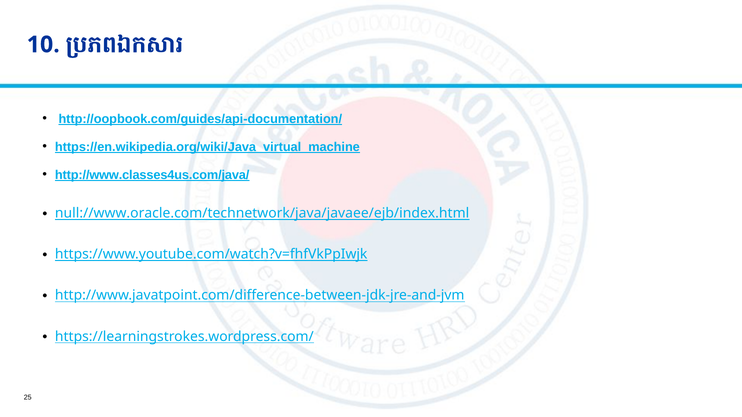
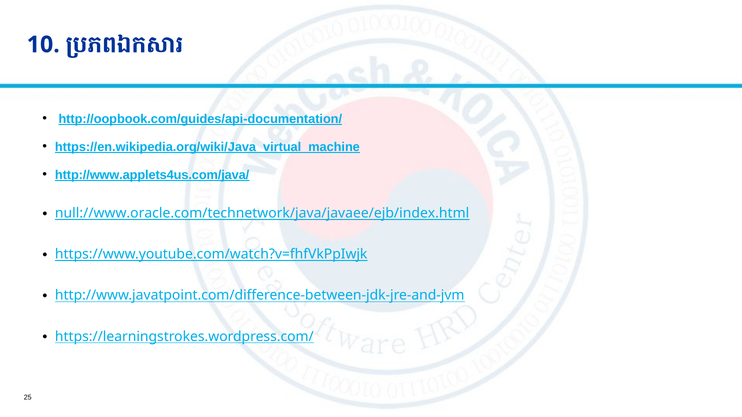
http://www.classes4us.com/java/: http://www.classes4us.com/java/ -> http://www.applets4us.com/java/ (152, 175)
